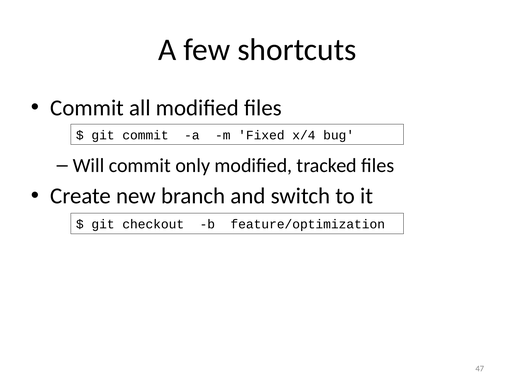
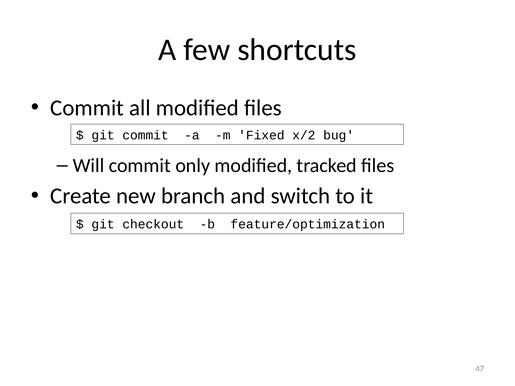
x/4: x/4 -> x/2 (304, 135)
